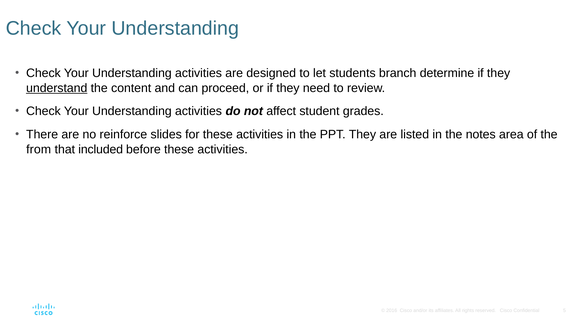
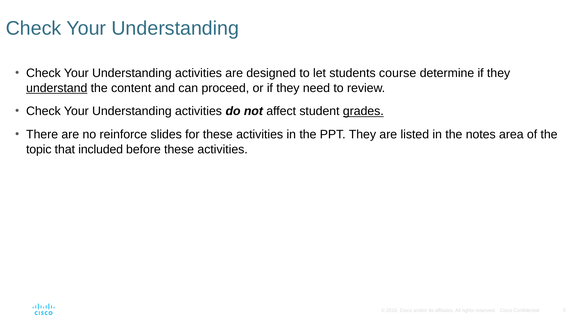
branch: branch -> course (398, 73)
grades underline: none -> present (363, 111)
from: from -> topic (39, 149)
